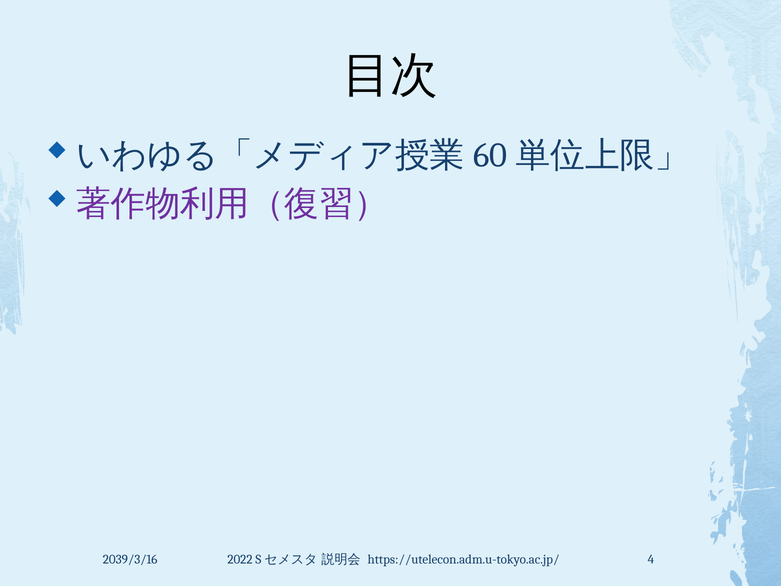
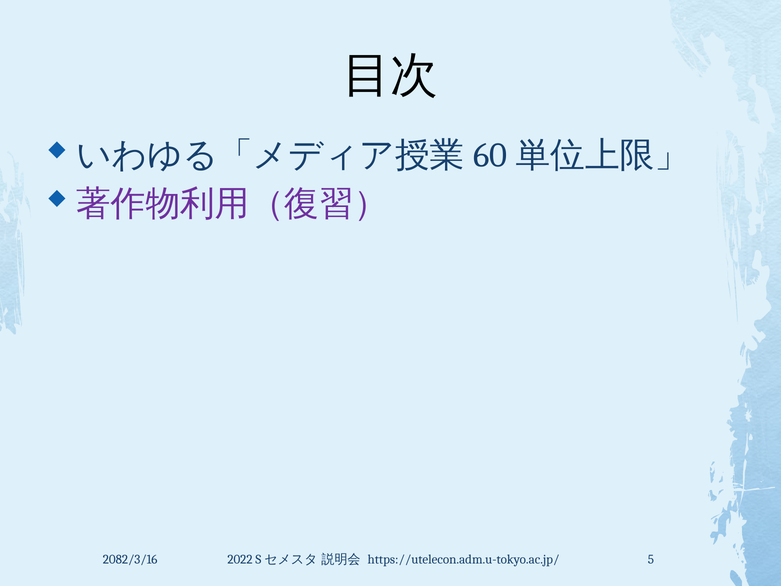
2039/3/16: 2039/3/16 -> 2082/3/16 (130, 559)
4: 4 -> 5 (651, 559)
